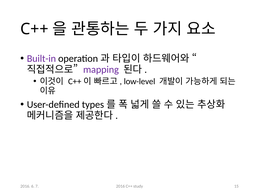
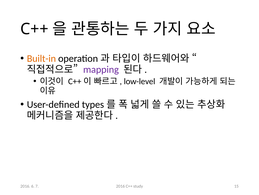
Built-in colour: purple -> orange (41, 58)
